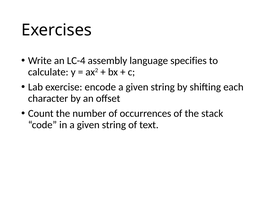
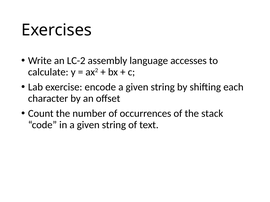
LC-4: LC-4 -> LC-2 (76, 61)
specifies: specifies -> accesses (189, 61)
